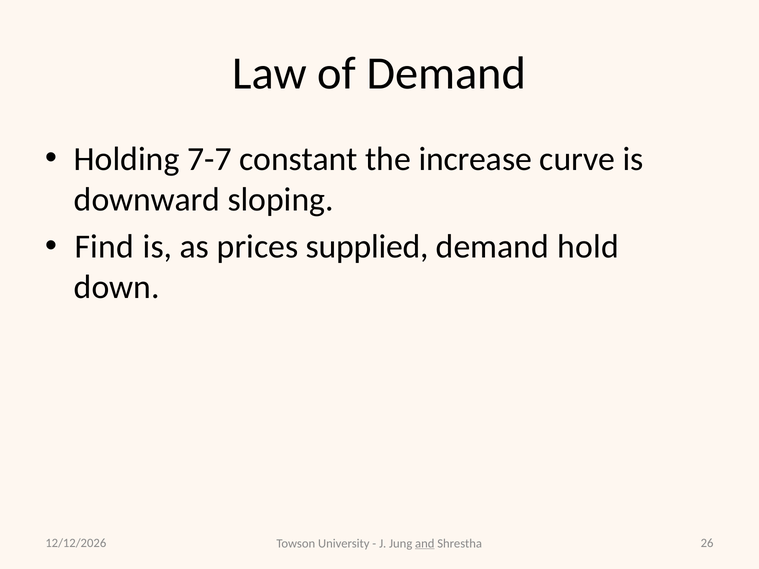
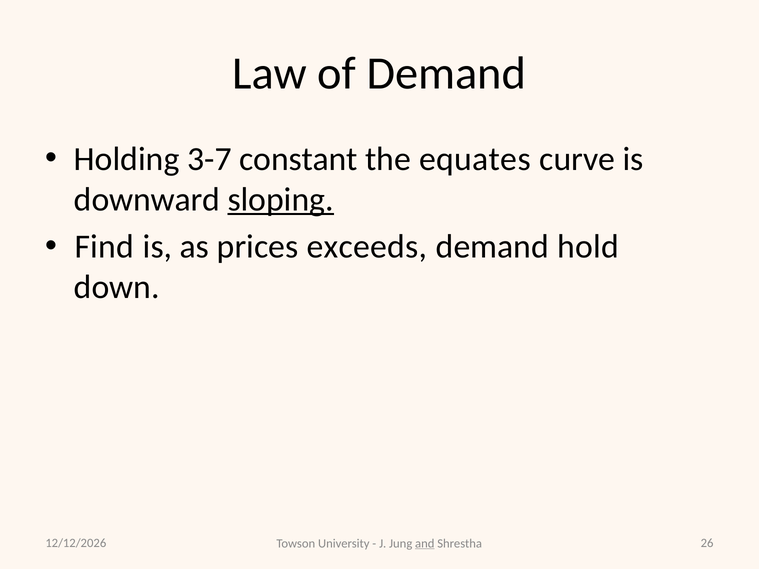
7-7: 7-7 -> 3-7 (209, 159)
increase: increase -> equates (475, 159)
sloping underline: none -> present (281, 200)
supplied: supplied -> exceeds (367, 247)
